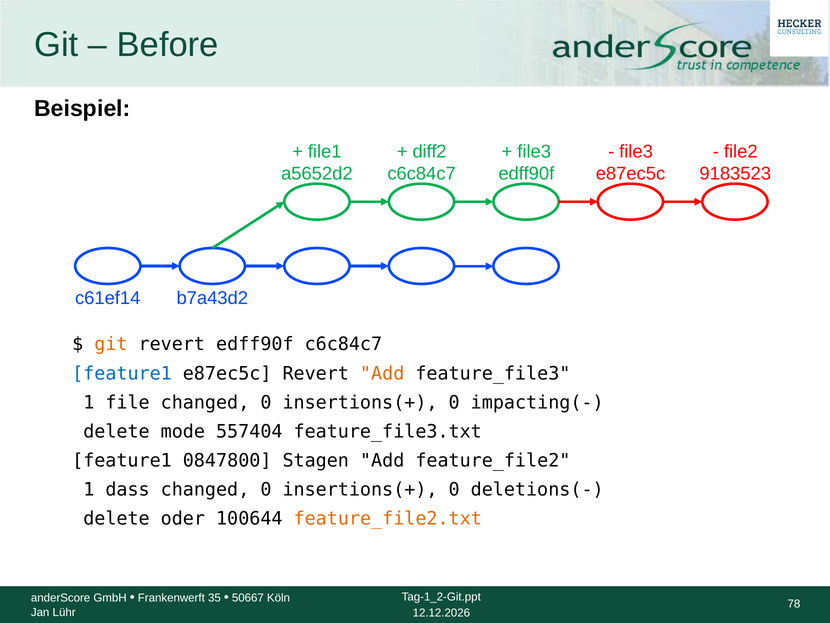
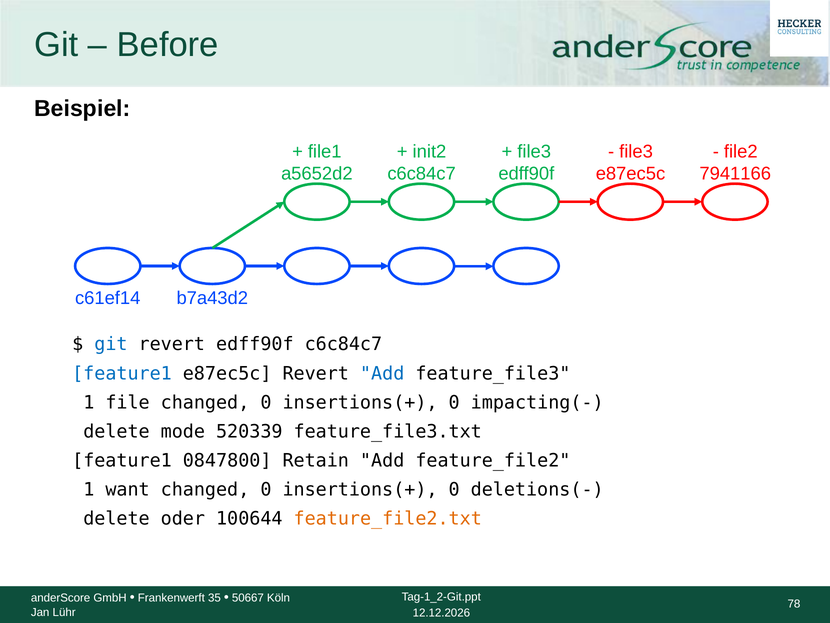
diff2: diff2 -> init2 (429, 151)
9183523: 9183523 -> 7941166 (735, 174)
git colour: orange -> blue (111, 344)
Add colour: orange -> blue (382, 373)
557404: 557404 -> 520339 (249, 431)
Stagen: Stagen -> Retain (316, 460)
dass: dass -> want (128, 489)
